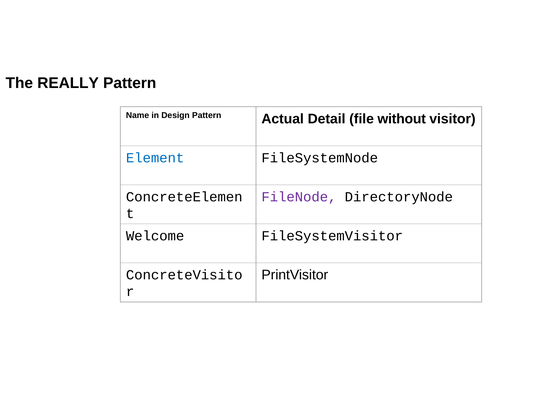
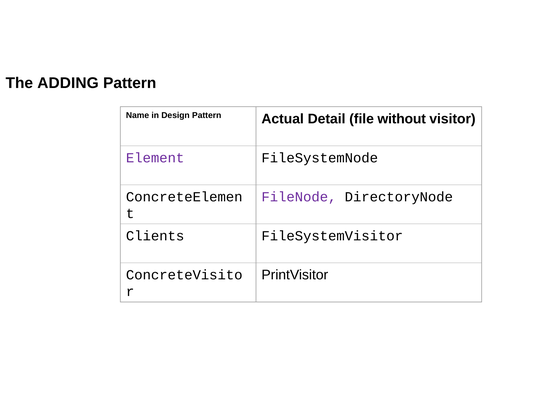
REALLY: REALLY -> ADDING (68, 83)
Element colour: blue -> purple (155, 158)
Welcome: Welcome -> Clients (155, 235)
